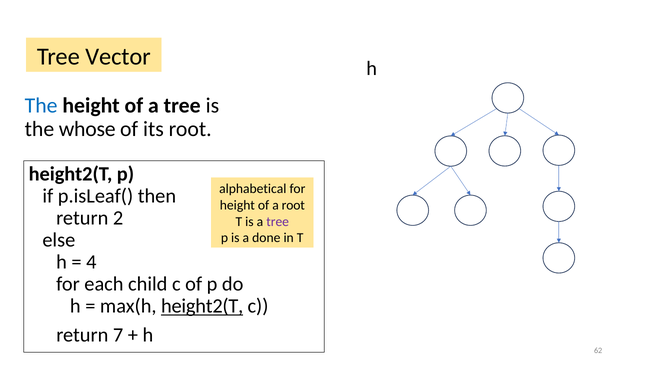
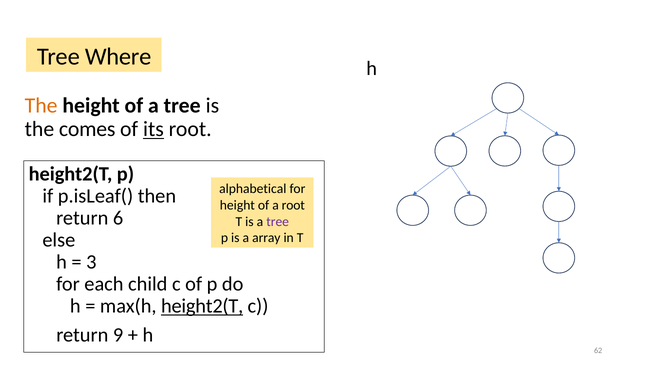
Vector: Vector -> Where (118, 56)
The colour: blue -> orange (41, 106)
whose: whose -> comes (87, 129)
its underline: none -> present (153, 129)
2: 2 -> 6 (118, 218)
done: done -> array (266, 238)
4: 4 -> 3 (91, 262)
7: 7 -> 9 (118, 335)
